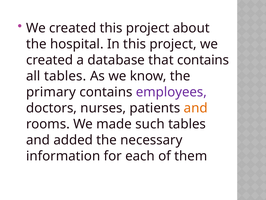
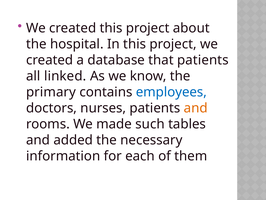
that contains: contains -> patients (203, 60)
all tables: tables -> linked (65, 76)
employees colour: purple -> blue (171, 92)
